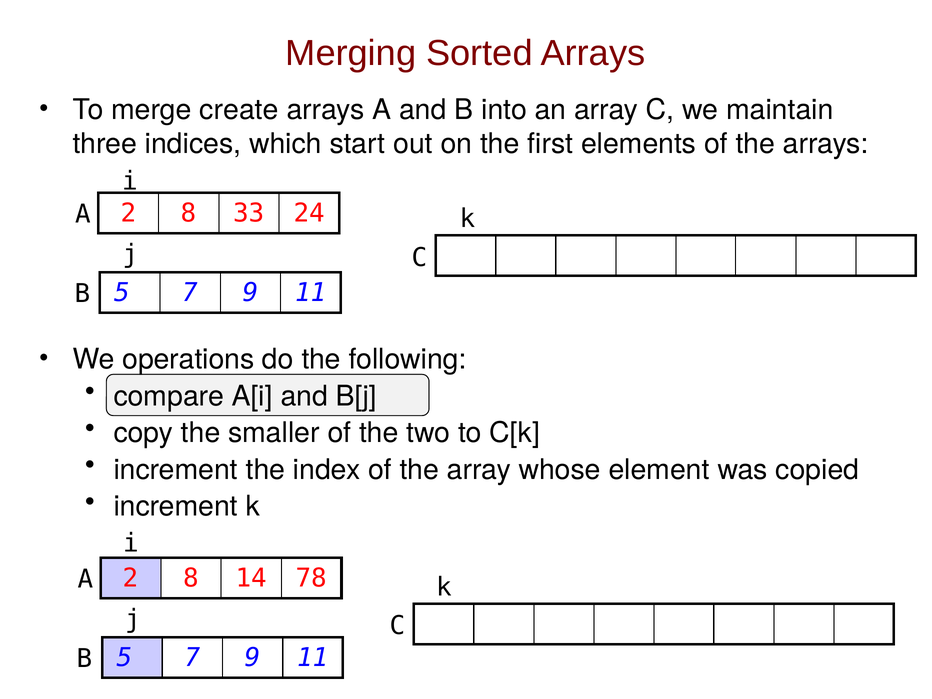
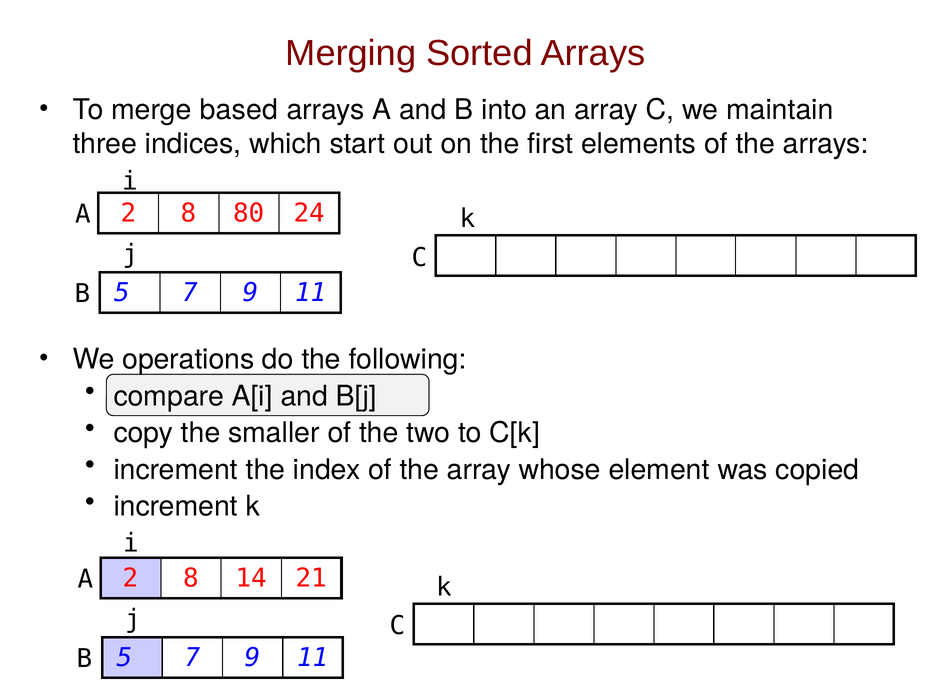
create: create -> based (239, 110)
33: 33 -> 80 (249, 213)
78: 78 -> 21 (311, 578)
